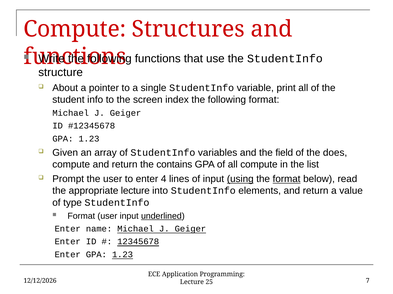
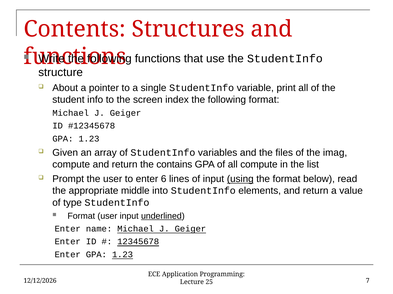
Compute: Compute -> Contents (75, 29)
field: field -> files (284, 153)
does: does -> imag (335, 153)
4: 4 -> 6 (164, 179)
format underline: present -> none (287, 179)
appropriate lecture: lecture -> middle (135, 191)
